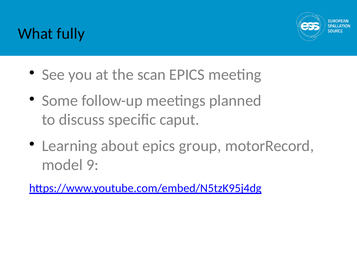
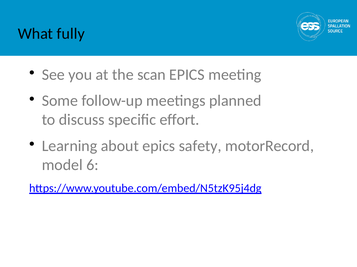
caput: caput -> effort (179, 120)
group: group -> safety (200, 146)
9: 9 -> 6 (92, 165)
